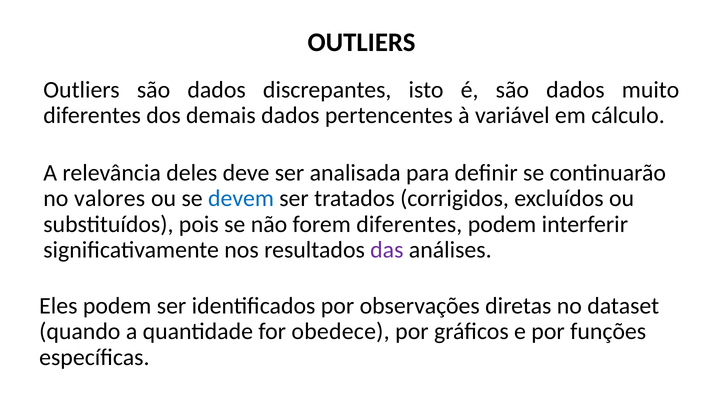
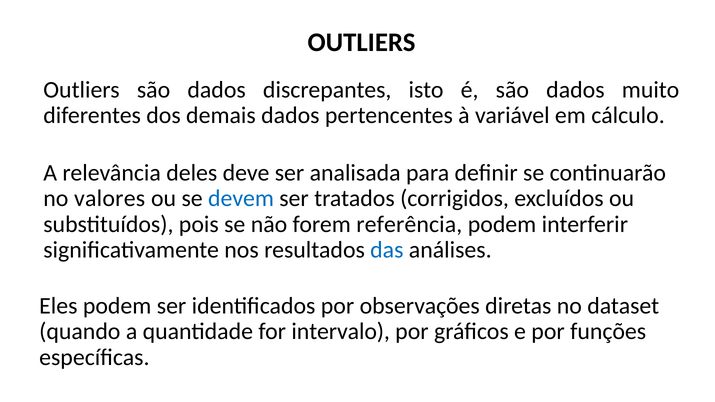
forem diferentes: diferentes -> referência (409, 224)
das colour: purple -> blue (387, 250)
obedece: obedece -> intervalo (341, 332)
